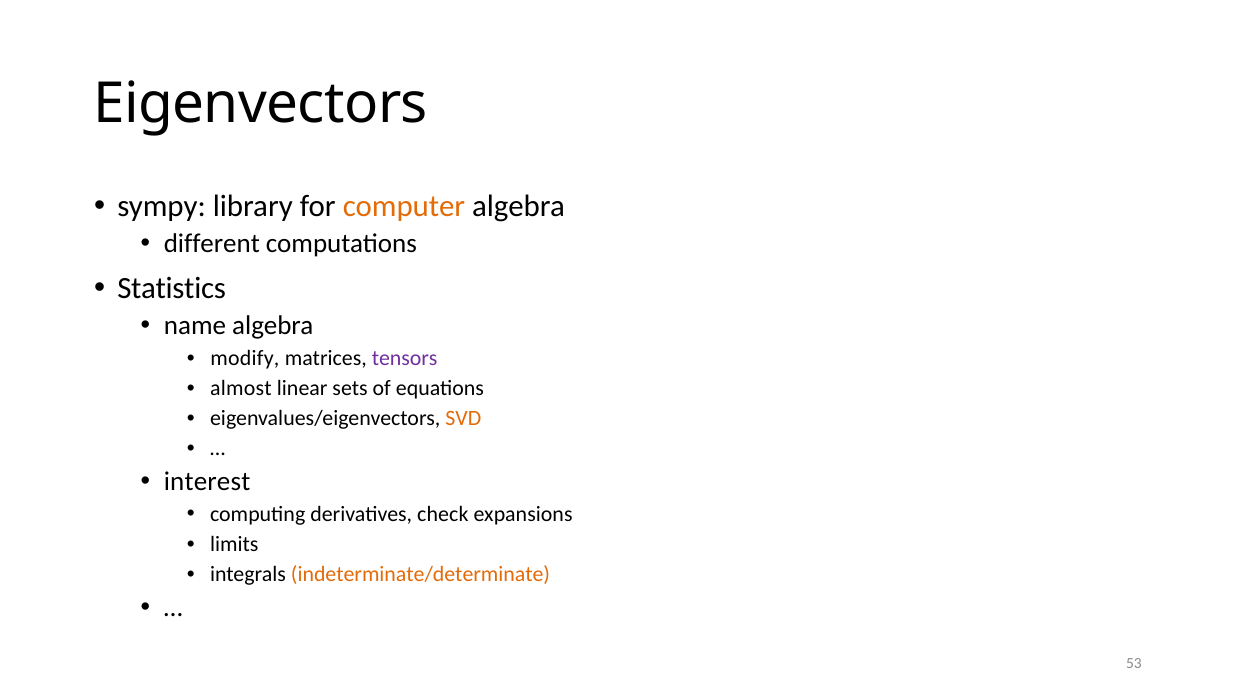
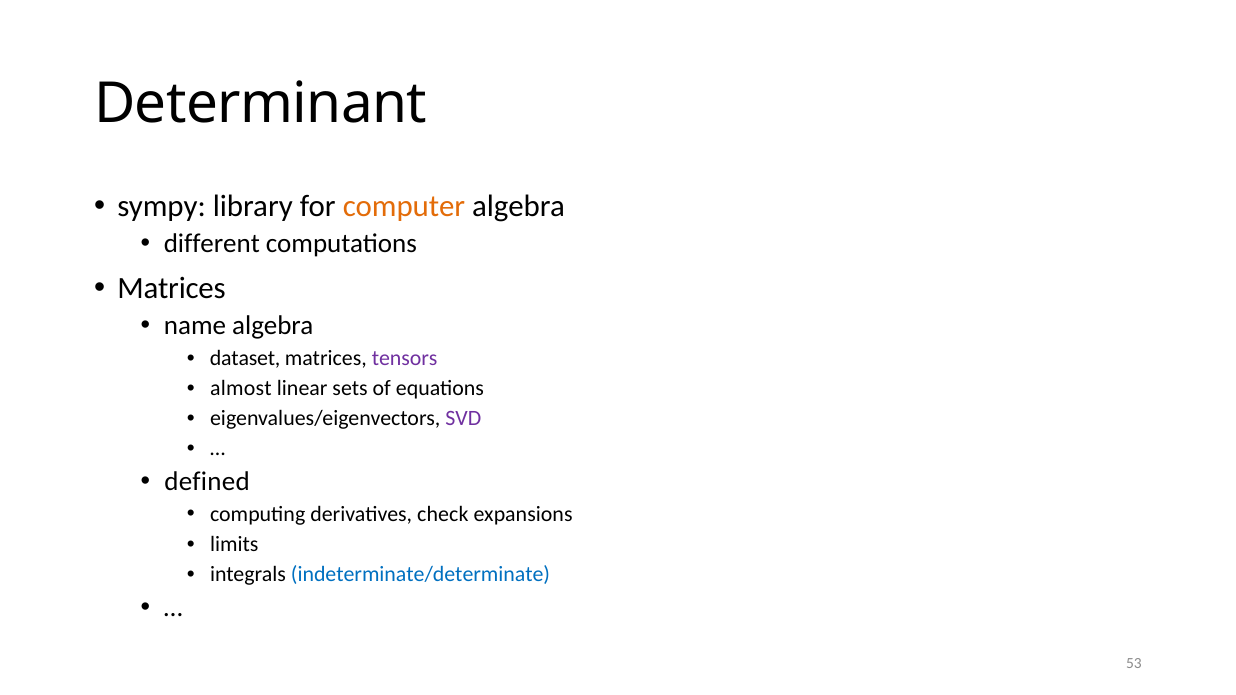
Eigenvectors: Eigenvectors -> Determinant (261, 104)
Statistics: Statistics -> Matrices (172, 288)
modify: modify -> dataset (245, 359)
SVD colour: orange -> purple (463, 419)
interest: interest -> defined (207, 482)
indeterminate/determinate colour: orange -> blue (421, 575)
